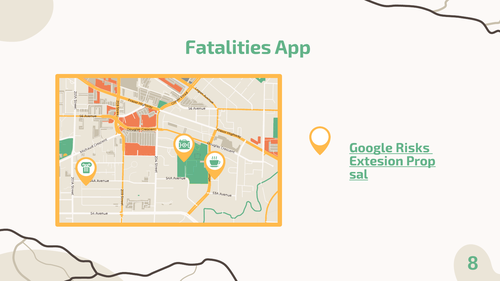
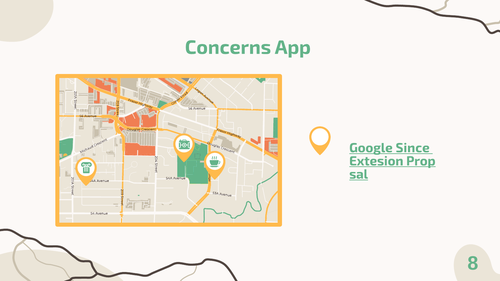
Fatalities: Fatalities -> Concerns (228, 47)
Risks: Risks -> Since (413, 148)
